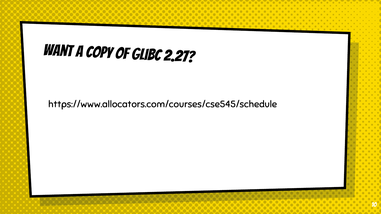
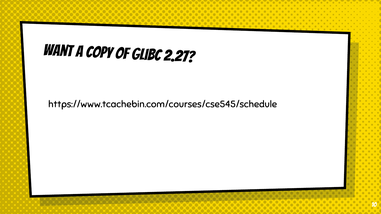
https://www.allocators.com/courses/cse545/schedule: https://www.allocators.com/courses/cse545/schedule -> https://www.tcachebin.com/courses/cse545/schedule (163, 104)
